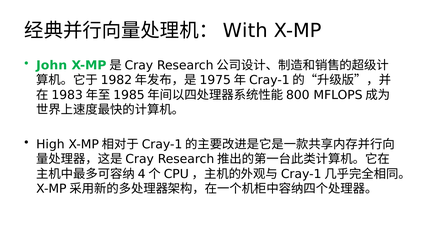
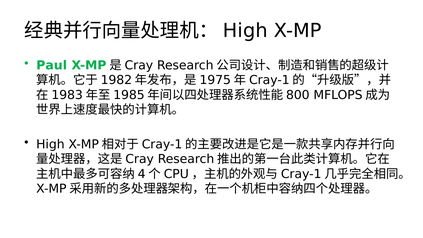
With: With -> High (245, 31)
John: John -> Paul (52, 65)
